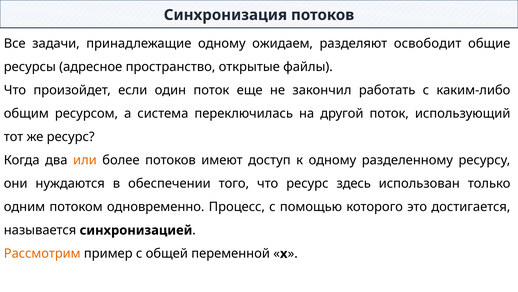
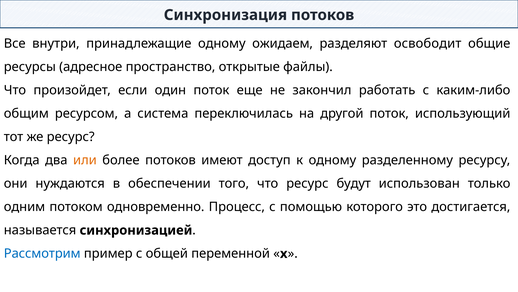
задачи: задачи -> внутри (56, 43)
здесь: здесь -> будут (354, 183)
Рассмотрим colour: orange -> blue (42, 253)
